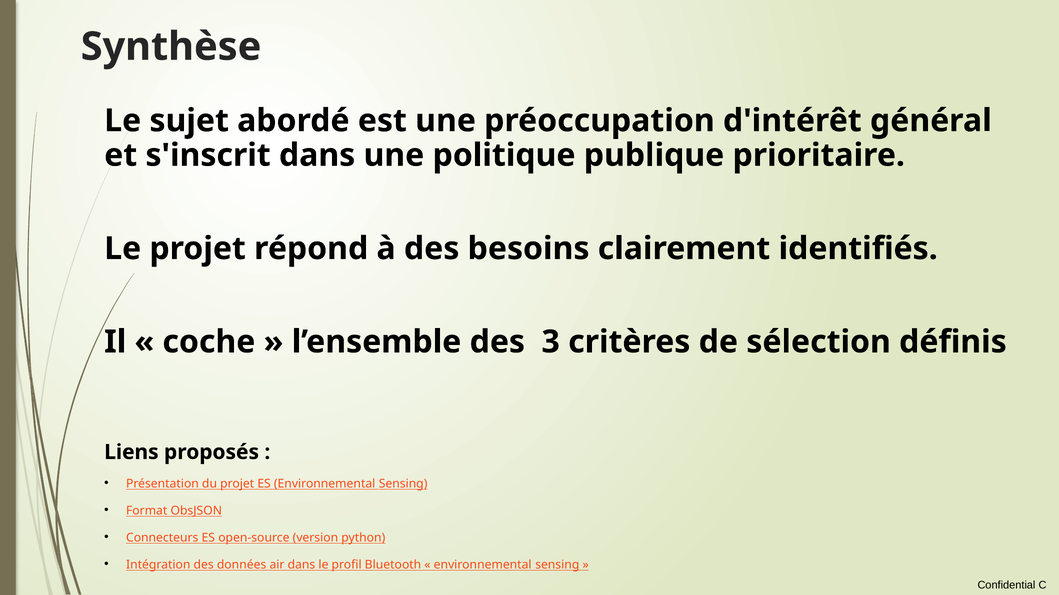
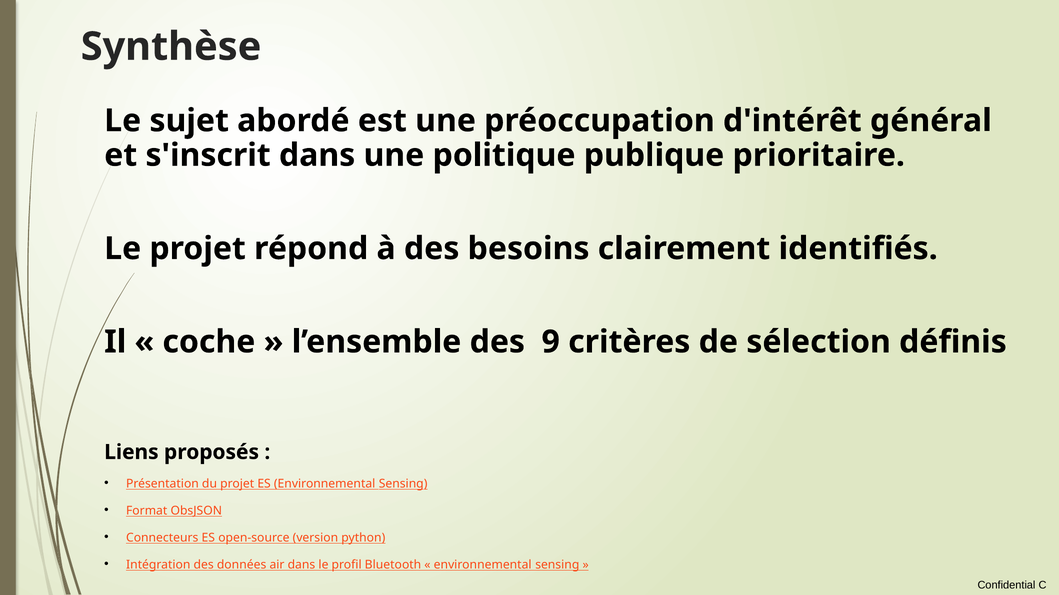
3: 3 -> 9 (551, 342)
